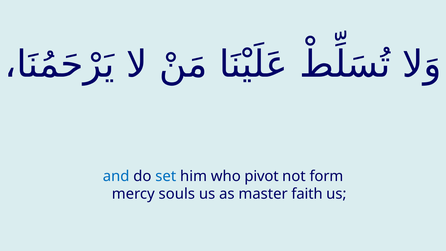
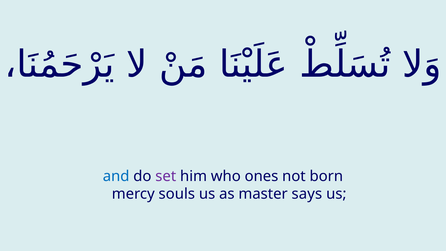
set colour: blue -> purple (166, 176)
pivot: pivot -> ones (261, 176)
form: form -> born (326, 176)
faith: faith -> says (307, 194)
